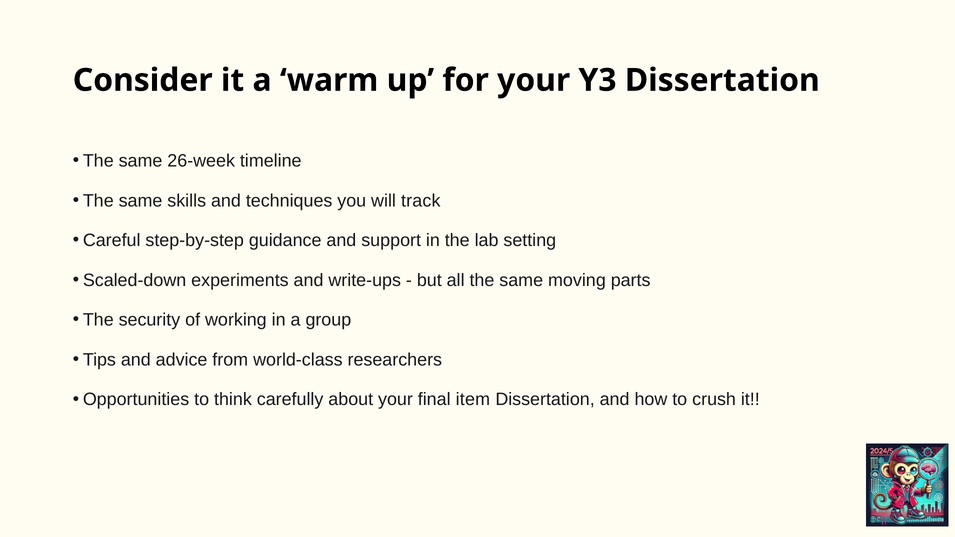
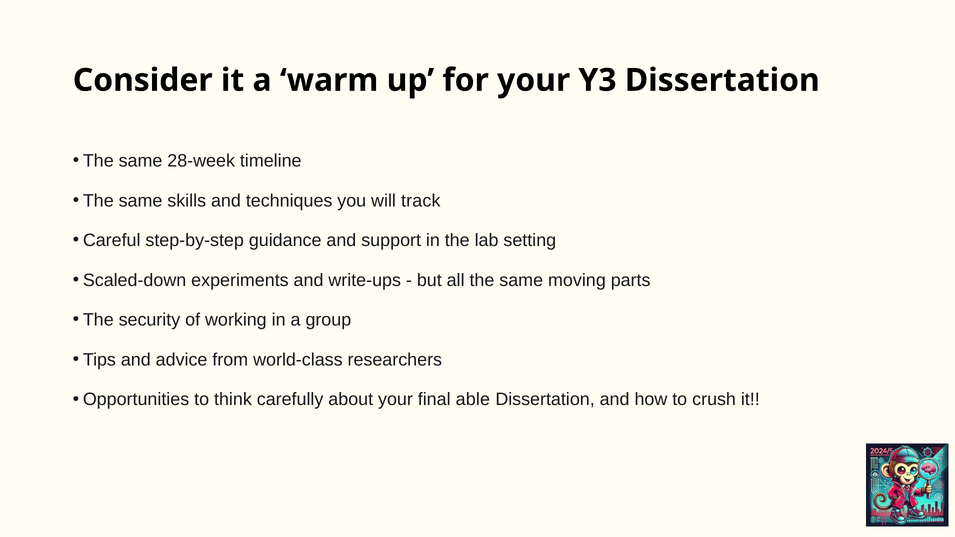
26-week: 26-week -> 28-week (201, 161)
item: item -> able (473, 400)
